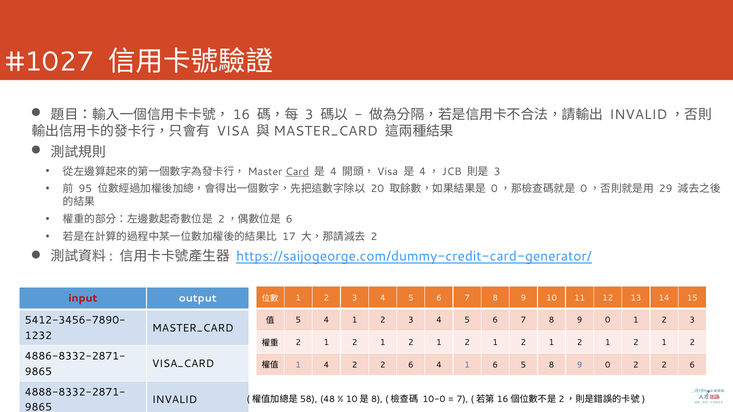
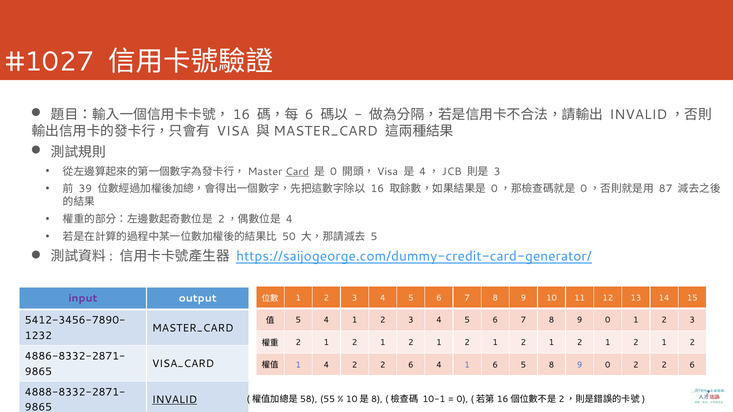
3: 3 -> 6 (309, 115)
4: 4 -> 0 (333, 172)
95: 95 -> 39 (85, 189)
20: 20 -> 16 (377, 189)
29: 29 -> 87 (666, 189)
6: 6 -> 4 (289, 219)
17: 17 -> 50 (289, 237)
2: 2 -> 5 (374, 237)
input colour: red -> purple (83, 298)
48: 48 -> 55 (327, 399)
10-0: 10-0 -> 10-1 (434, 399)
7: 7 -> 0 (462, 399)
INVALID underline: none -> present (175, 400)
